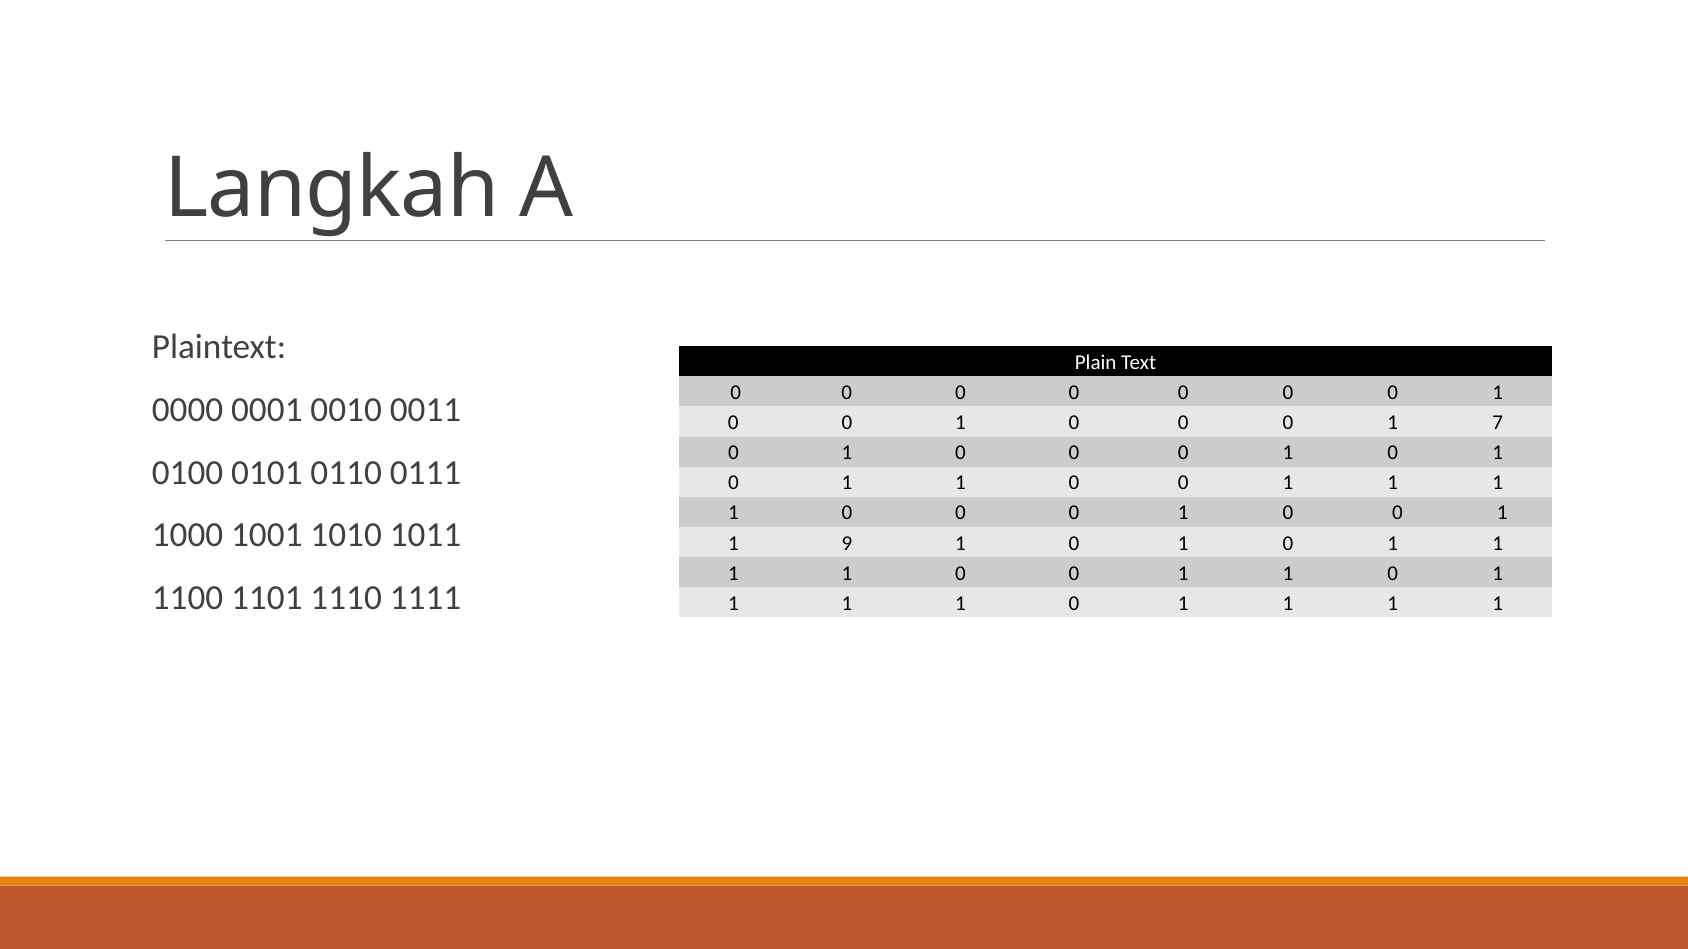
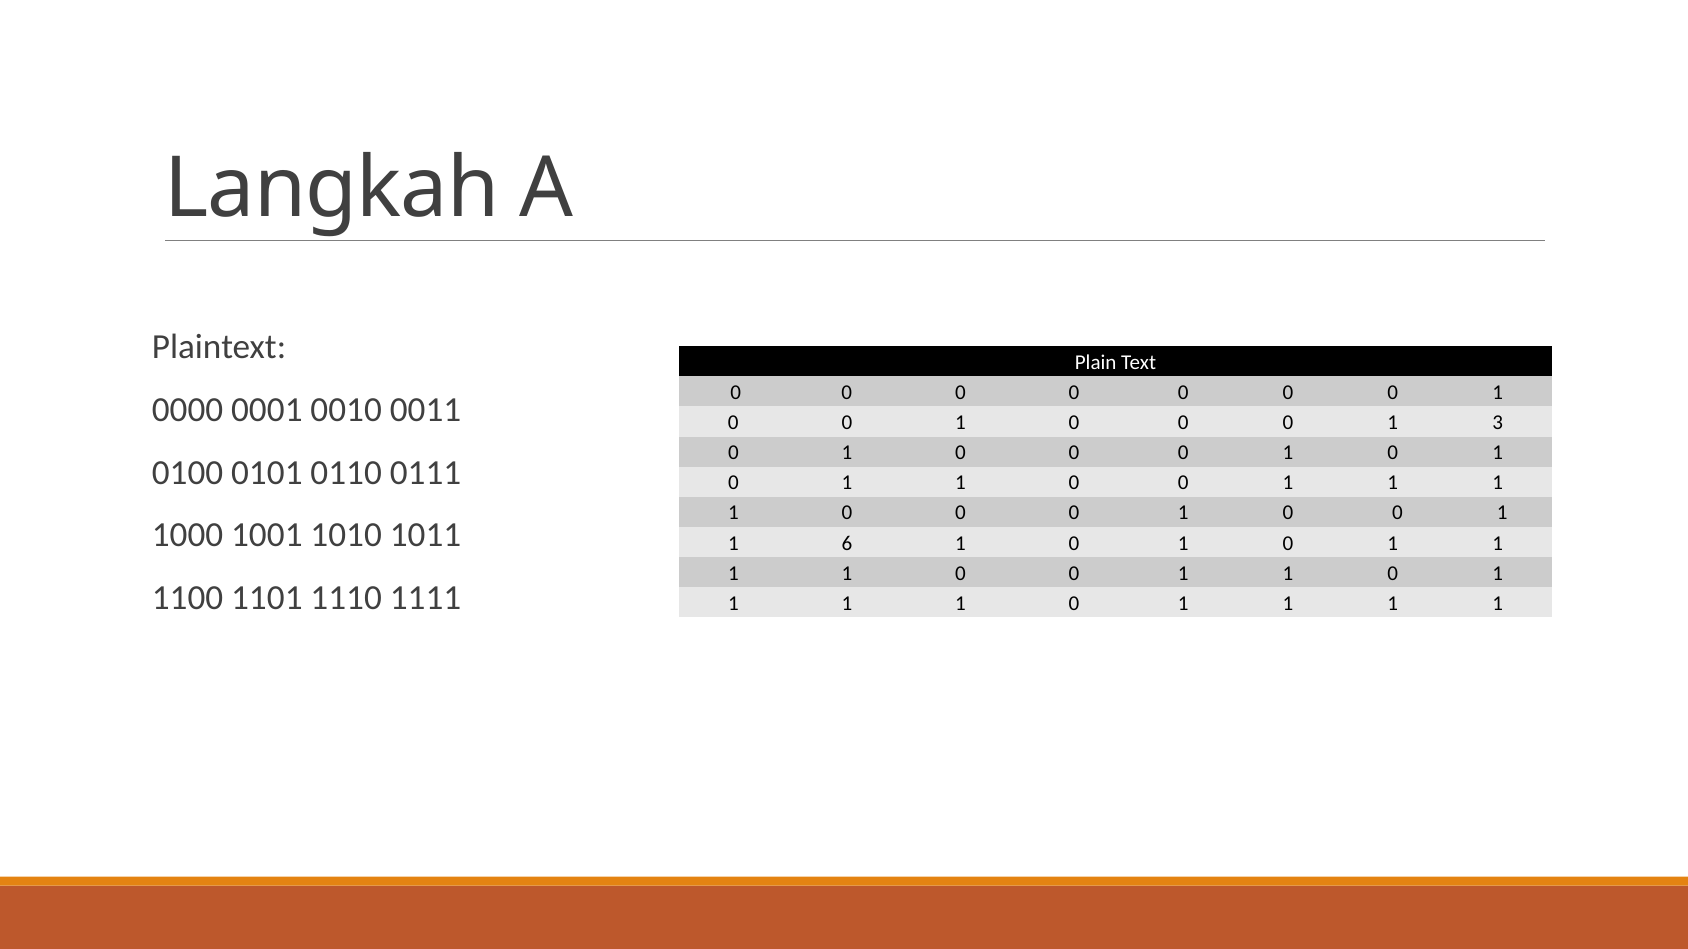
7: 7 -> 3 (1498, 423)
9: 9 -> 6 (847, 543)
